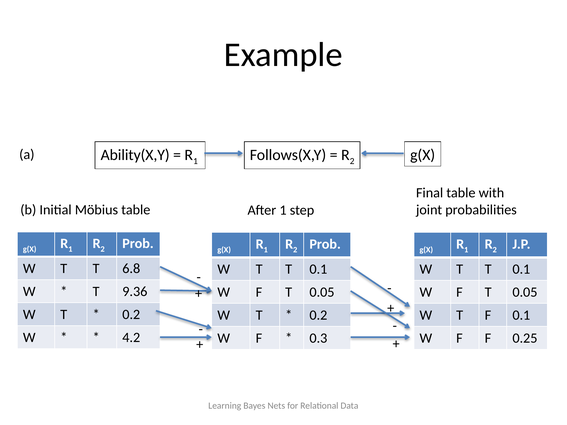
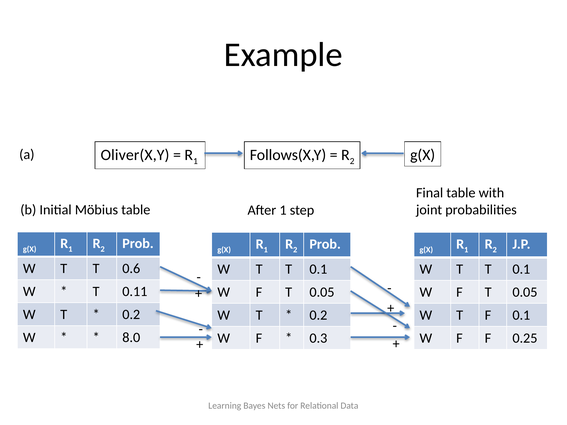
Ability(X,Y: Ability(X,Y -> Oliver(X,Y (135, 155)
6.8: 6.8 -> 0.6 (131, 269)
9.36: 9.36 -> 0.11 (135, 292)
4.2: 4.2 -> 8.0 (131, 338)
